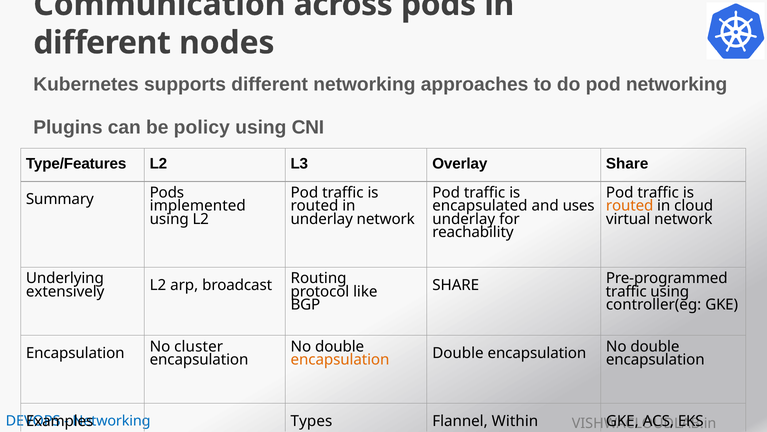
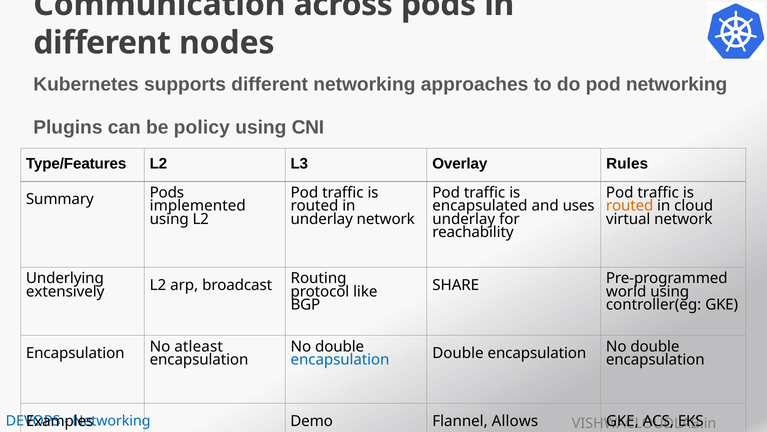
Overlay Share: Share -> Rules (627, 163)
traffic: traffic -> world (626, 291)
cluster: cluster -> atleast (199, 346)
encapsulation colour: orange -> blue (340, 359)
Types: Types -> Demo (312, 421)
Within: Within -> Allows (515, 421)
